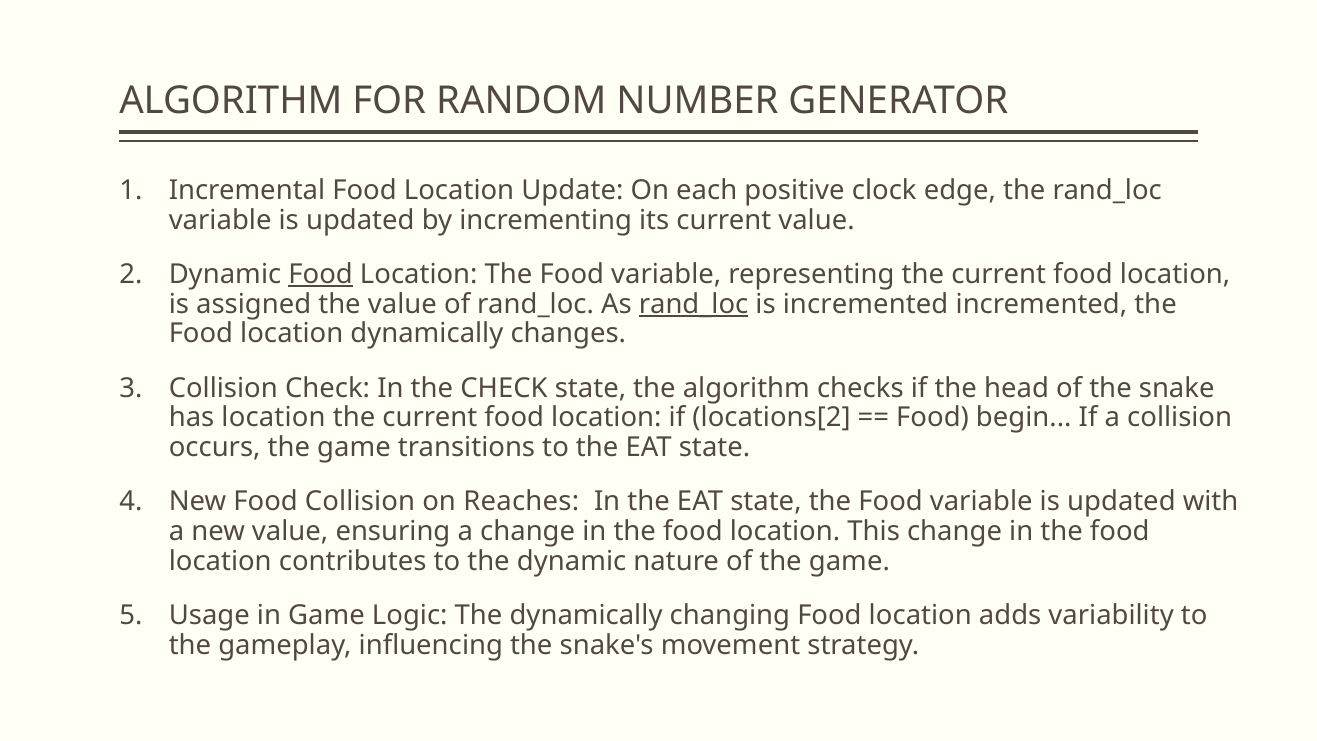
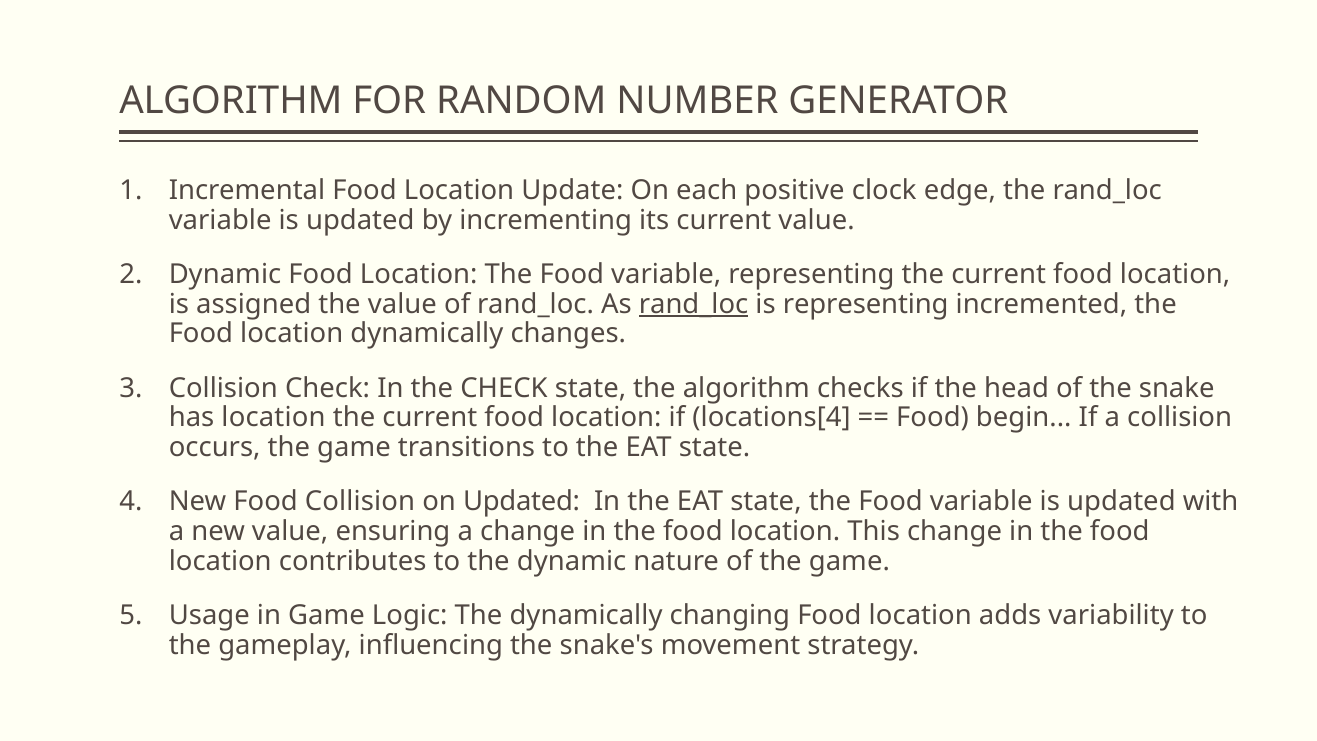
Food underline: present -> none (321, 274)
is incremented: incremented -> representing (866, 304)
locations[2: locations[2 -> locations[4 (771, 418)
on Reaches: Reaches -> Updated (522, 502)
